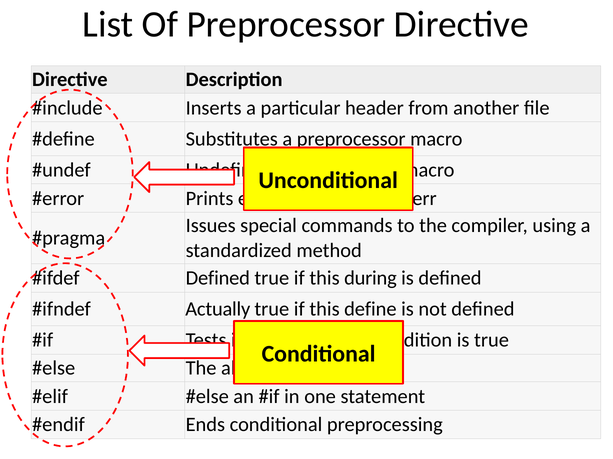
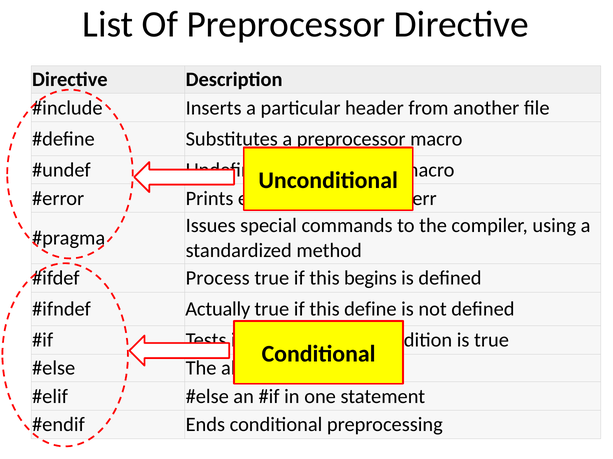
Defined: Defined -> Process (218, 278)
during: during -> begins (370, 278)
